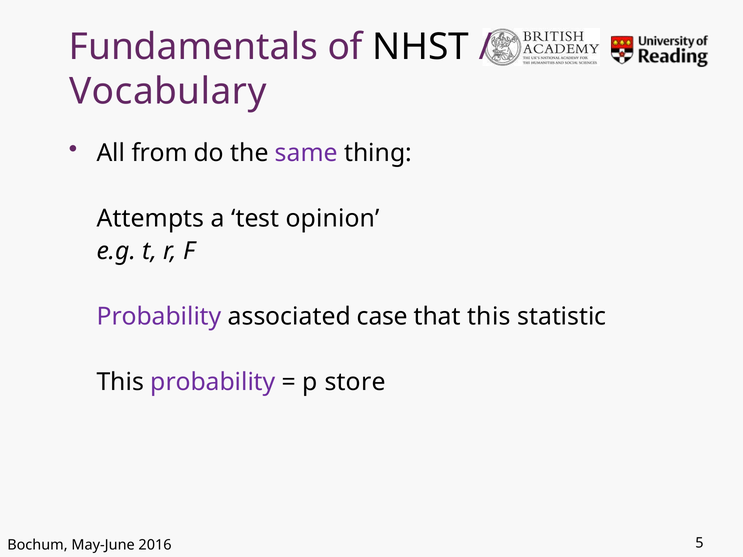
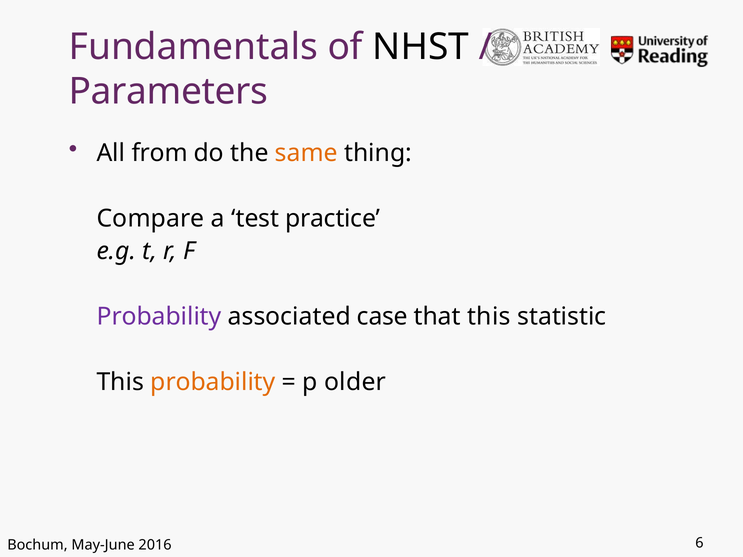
Vocabulary: Vocabulary -> Parameters (168, 92)
same colour: purple -> orange (306, 153)
Attempts: Attempts -> Compare (151, 219)
opinion: opinion -> practice (333, 219)
probability colour: purple -> orange (213, 382)
store: store -> older (355, 382)
5: 5 -> 6 (699, 543)
